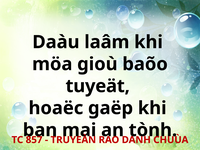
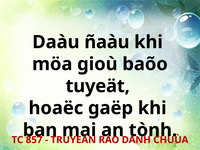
laâm: laâm -> ñaàu (107, 42)
